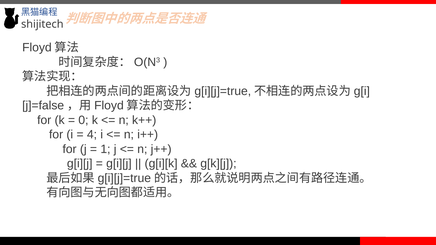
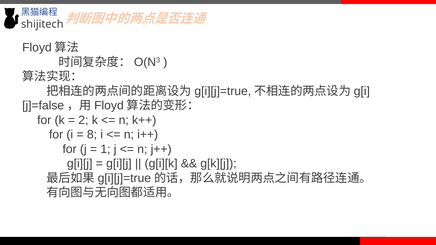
0: 0 -> 2 (83, 120)
4: 4 -> 8 (92, 135)
